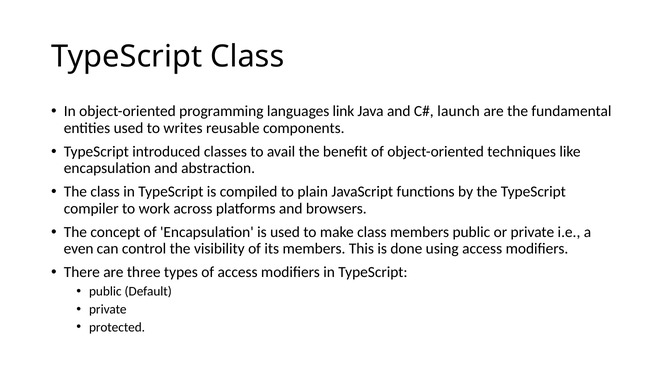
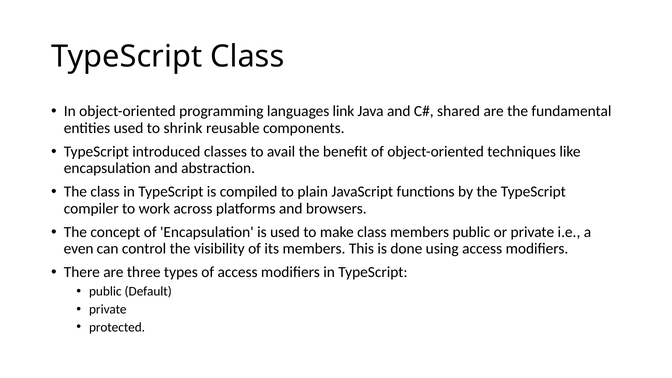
launch: launch -> shared (459, 111)
writes: writes -> shrink (183, 128)
